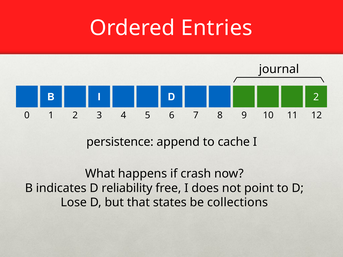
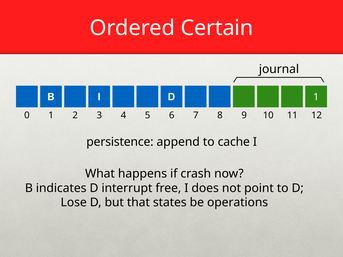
Entries: Entries -> Certain (217, 28)
B 2: 2 -> 1 (316, 97)
reliability: reliability -> interrupt (127, 188)
collections: collections -> operations (238, 203)
